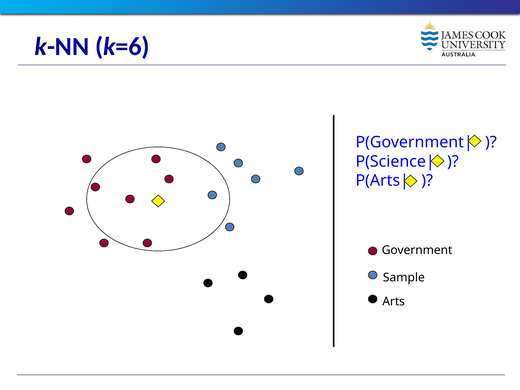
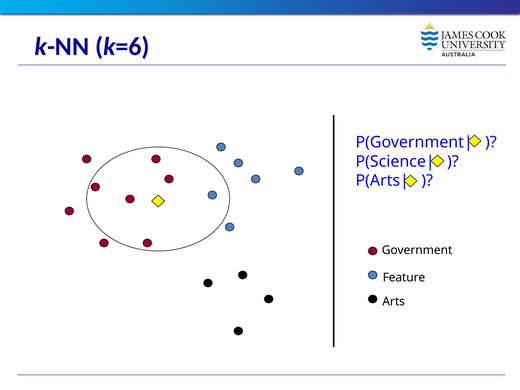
Sample: Sample -> Feature (404, 278)
